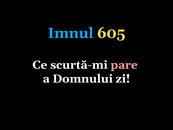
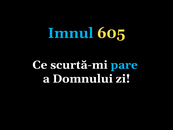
pare colour: pink -> light blue (124, 65)
